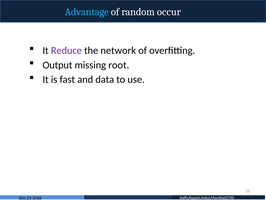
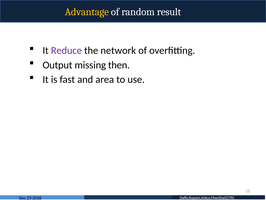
Advantage colour: light blue -> yellow (87, 12)
occur: occur -> result (169, 12)
root: root -> then (119, 65)
data: data -> area (105, 79)
